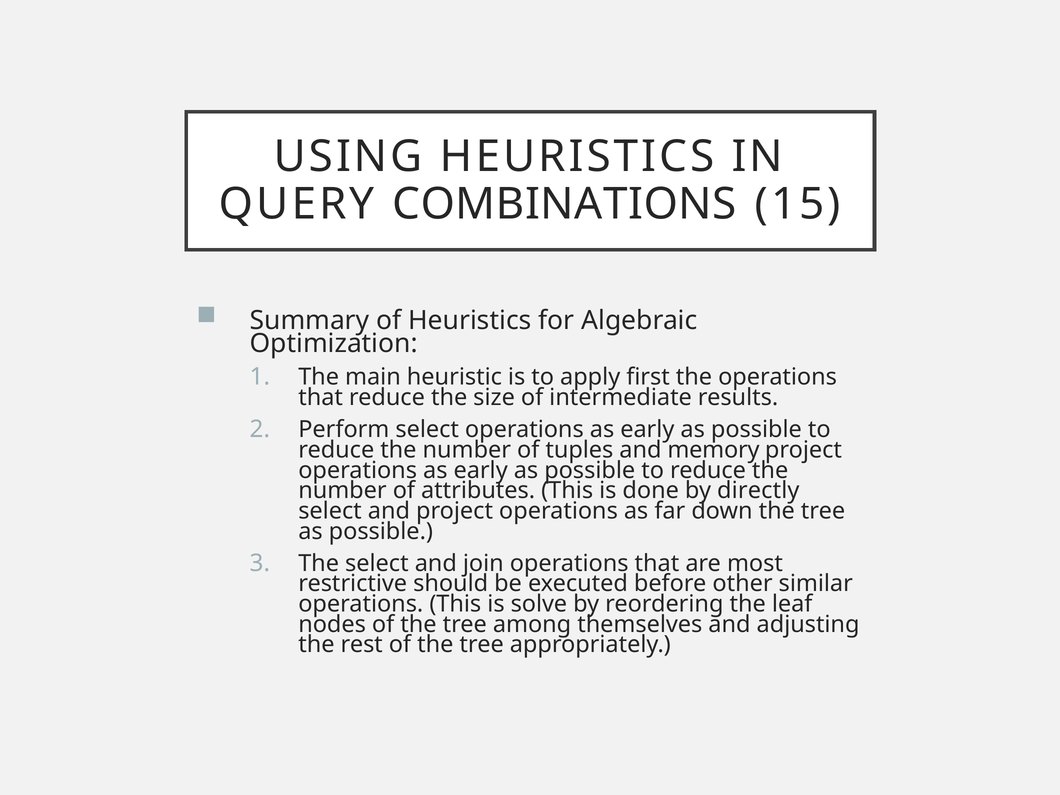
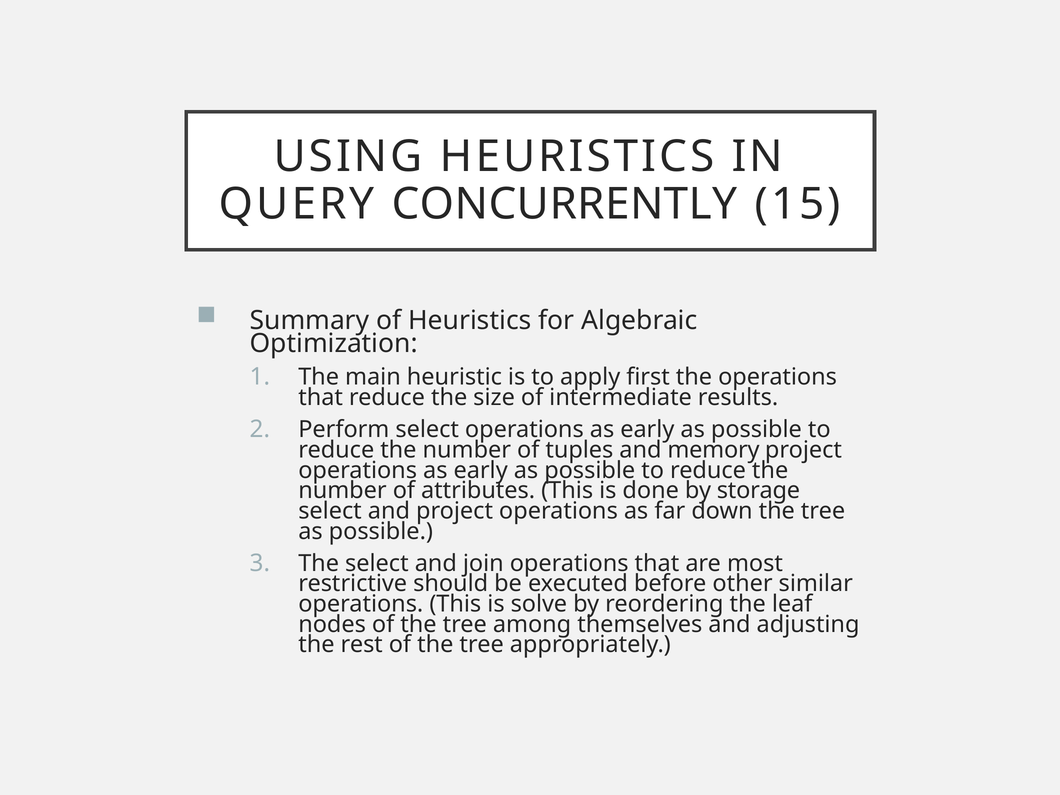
COMBINATIONS: COMBINATIONS -> CONCURRENTLY (565, 204)
directly: directly -> storage (758, 491)
